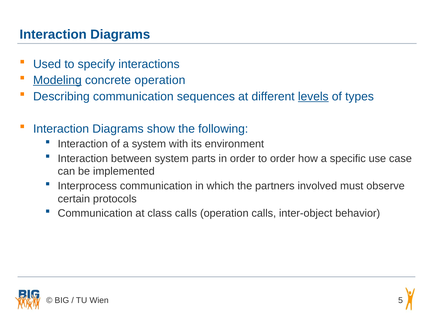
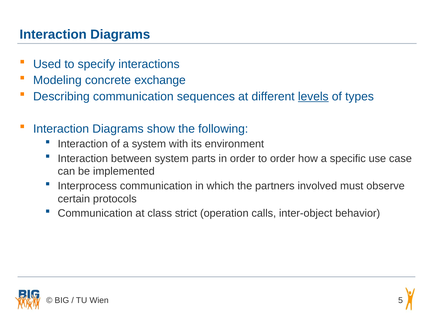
Modeling underline: present -> none (57, 80)
concrete operation: operation -> exchange (160, 80)
class calls: calls -> strict (186, 214)
